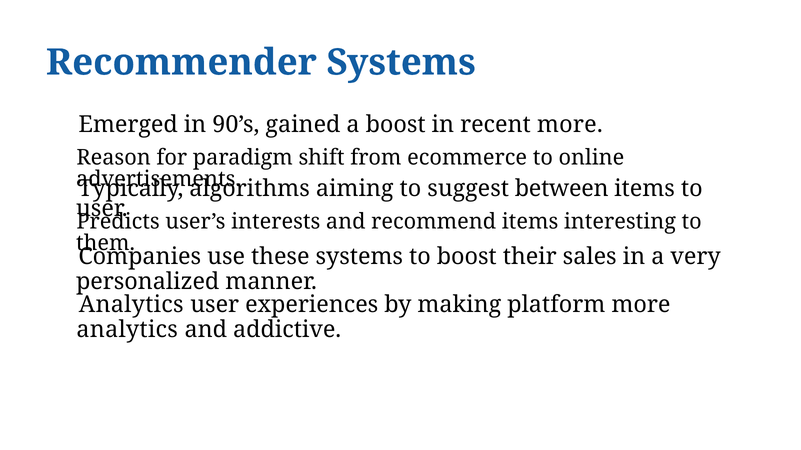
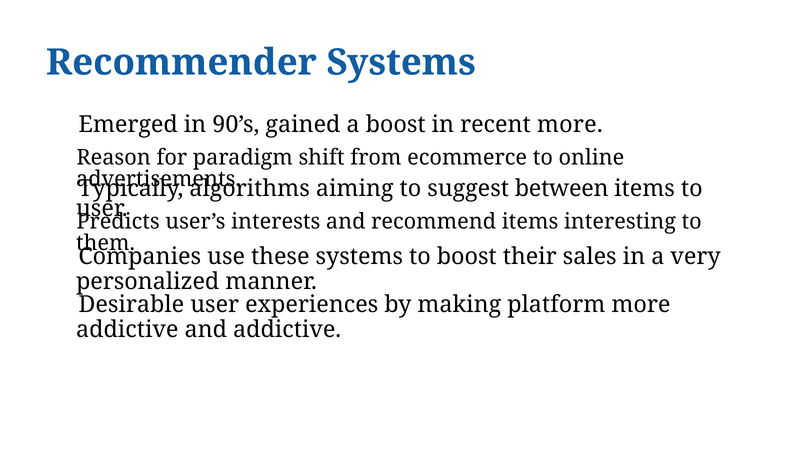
Analytics: Analytics -> Desirable (131, 305)
analytics: analytics -> addictive (127, 330)
